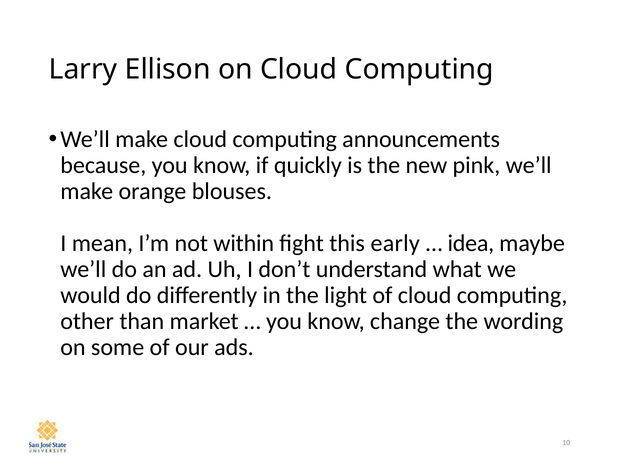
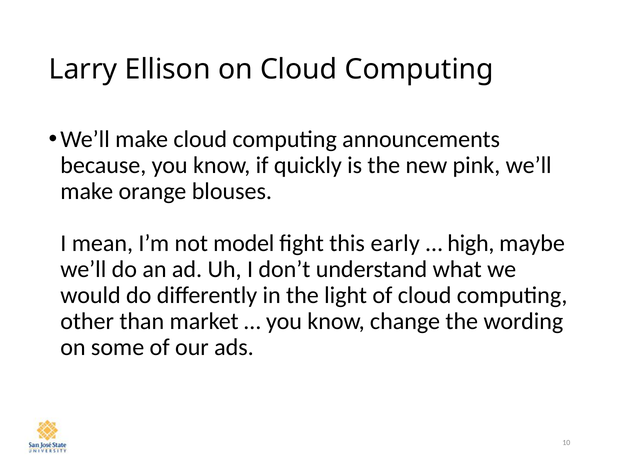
within: within -> model (244, 244)
idea: idea -> high (471, 244)
